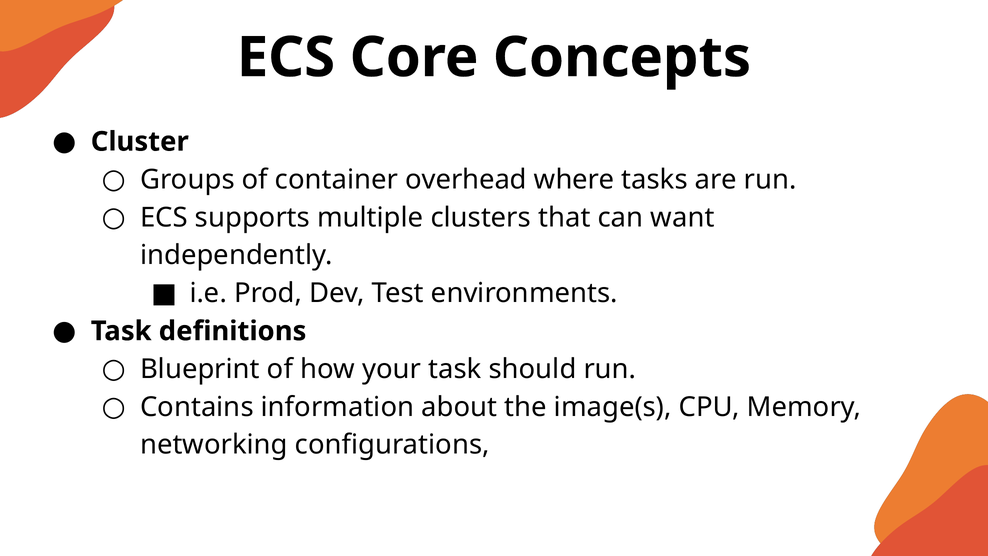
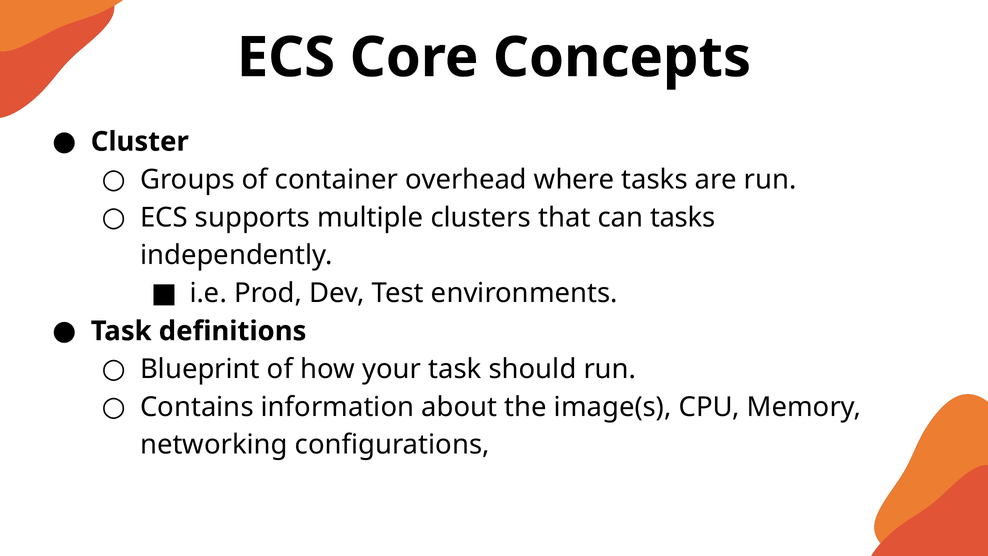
can want: want -> tasks (683, 217)
